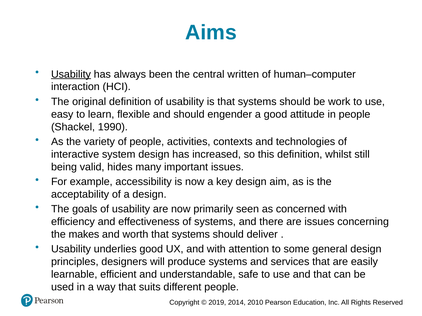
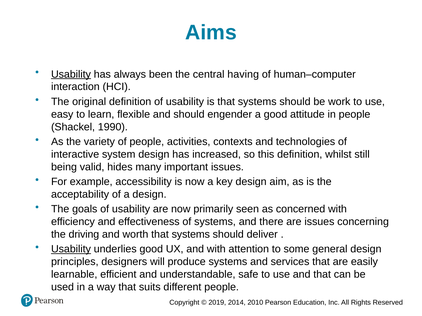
written: written -> having (243, 74)
makes: makes -> driving (84, 235)
Usability underline: none -> present (71, 249)
